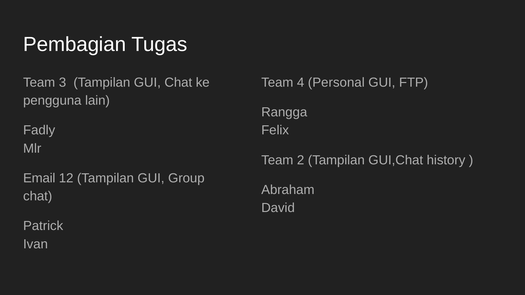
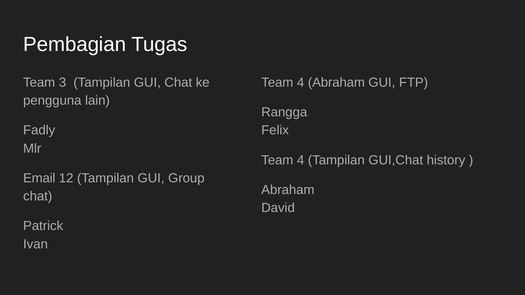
4 Personal: Personal -> Abraham (336, 83)
2: 2 -> 4 (301, 160)
